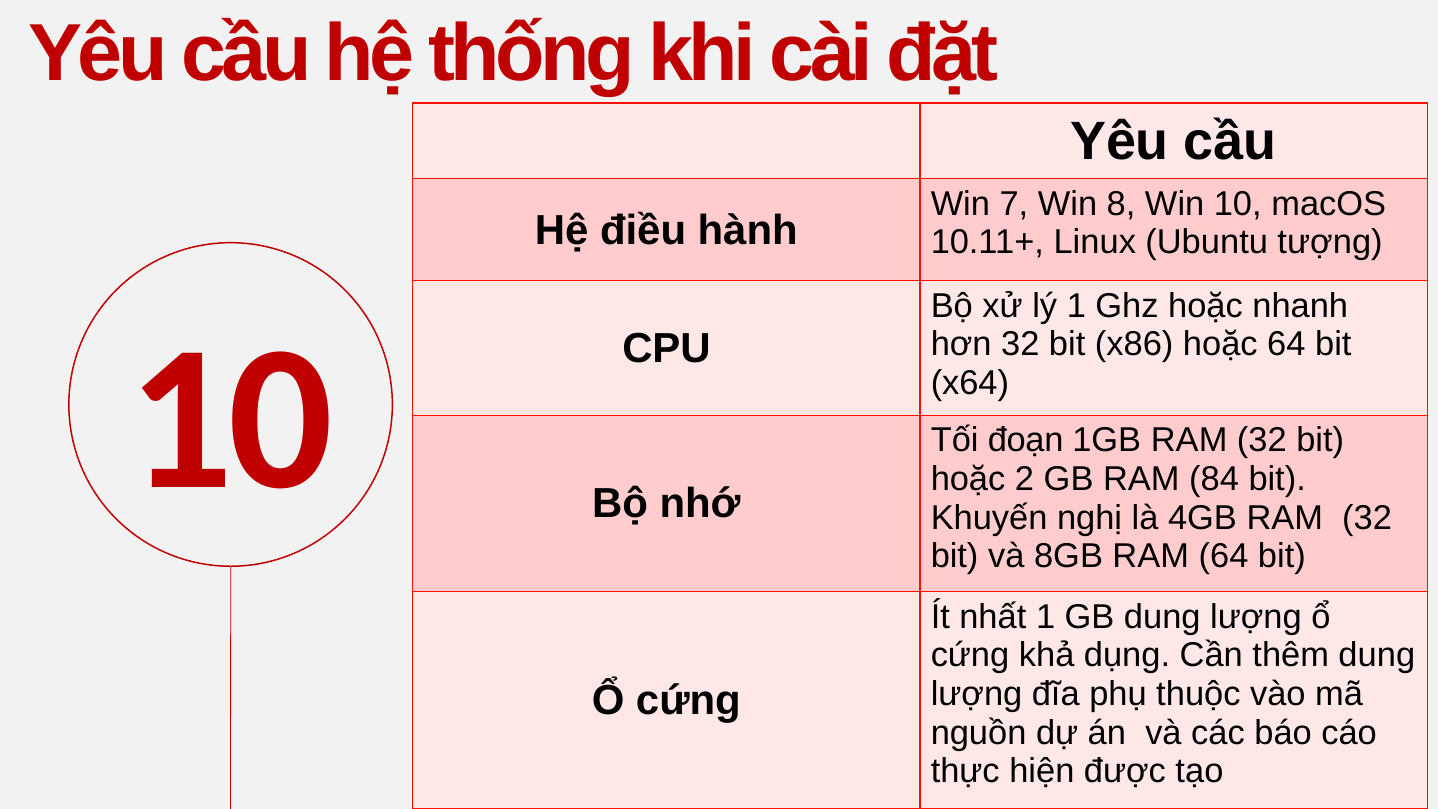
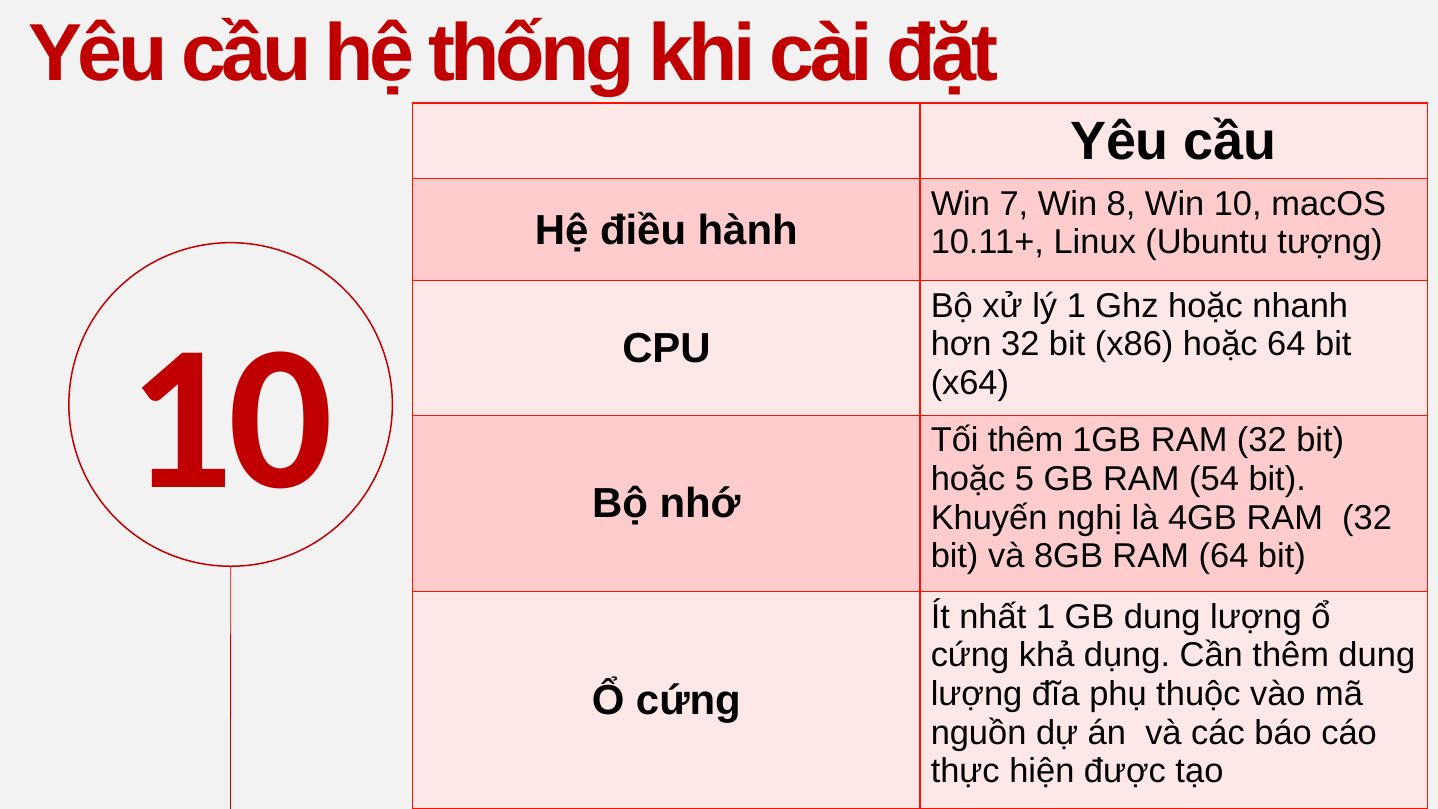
Tối đoạn: đoạn -> thêm (1026, 440)
2: 2 -> 5 (1024, 479)
84: 84 -> 54 (1214, 479)
